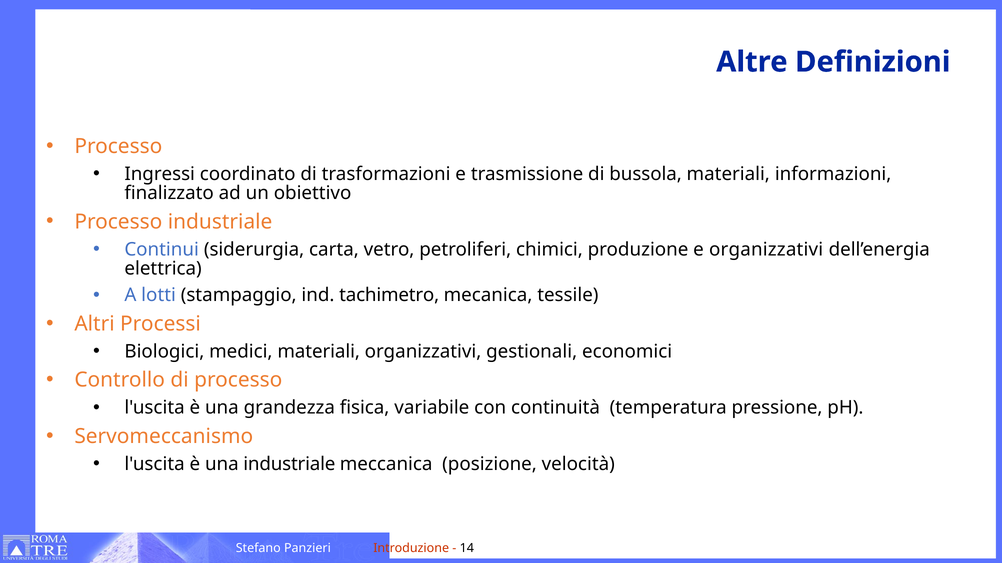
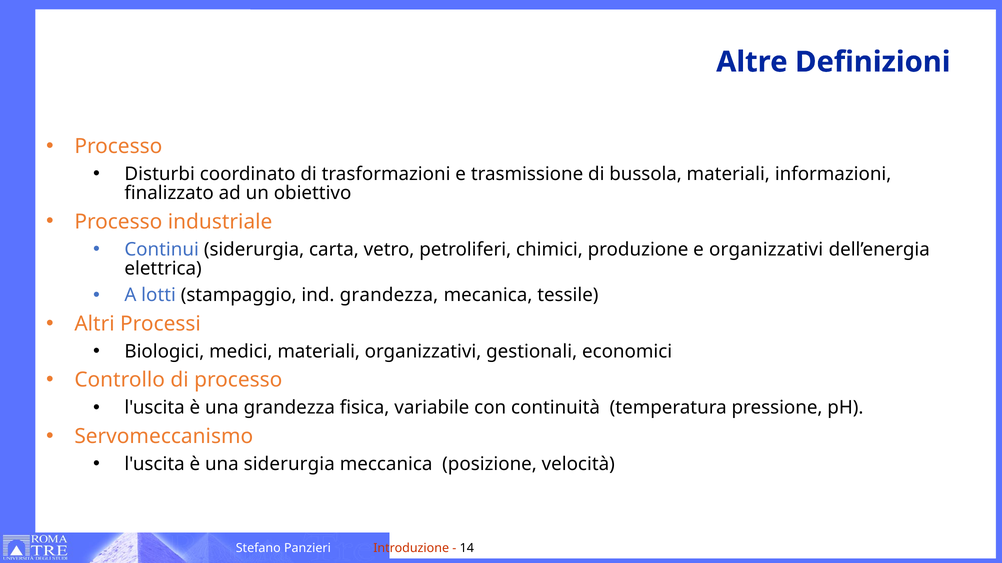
Ingressi: Ingressi -> Disturbi (160, 174)
ind tachimetro: tachimetro -> grandezza (389, 296)
una industriale: industriale -> siderurgia (289, 465)
